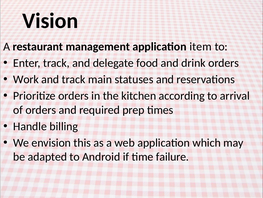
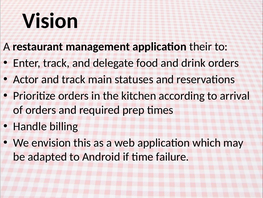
item: item -> their (201, 46)
Work: Work -> Actor (26, 79)
